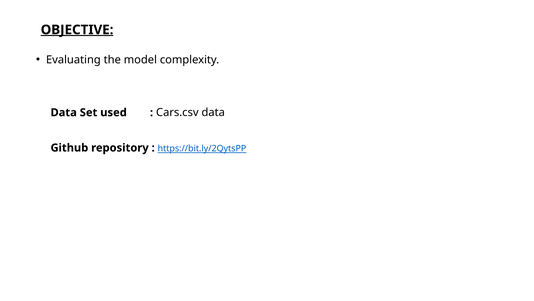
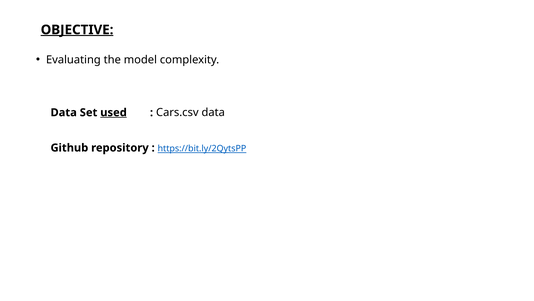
used underline: none -> present (114, 112)
